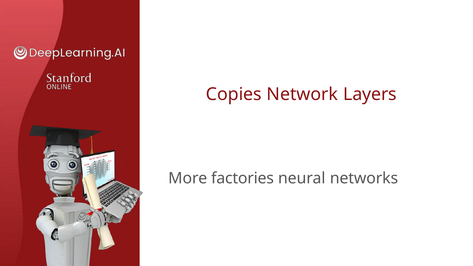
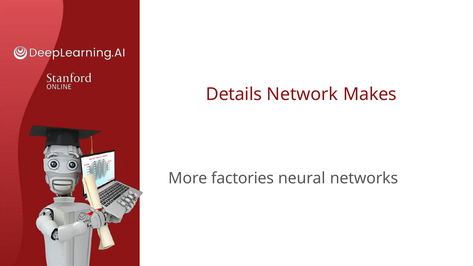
Copies: Copies -> Details (234, 94)
Layers: Layers -> Makes (370, 94)
